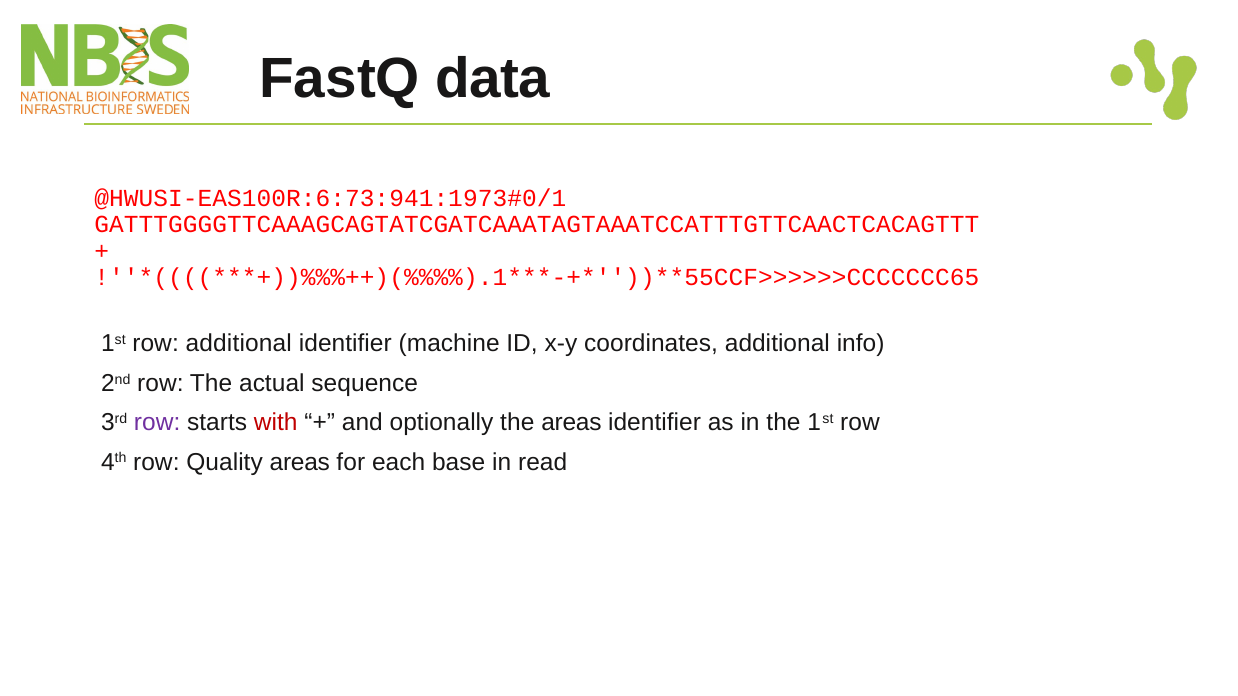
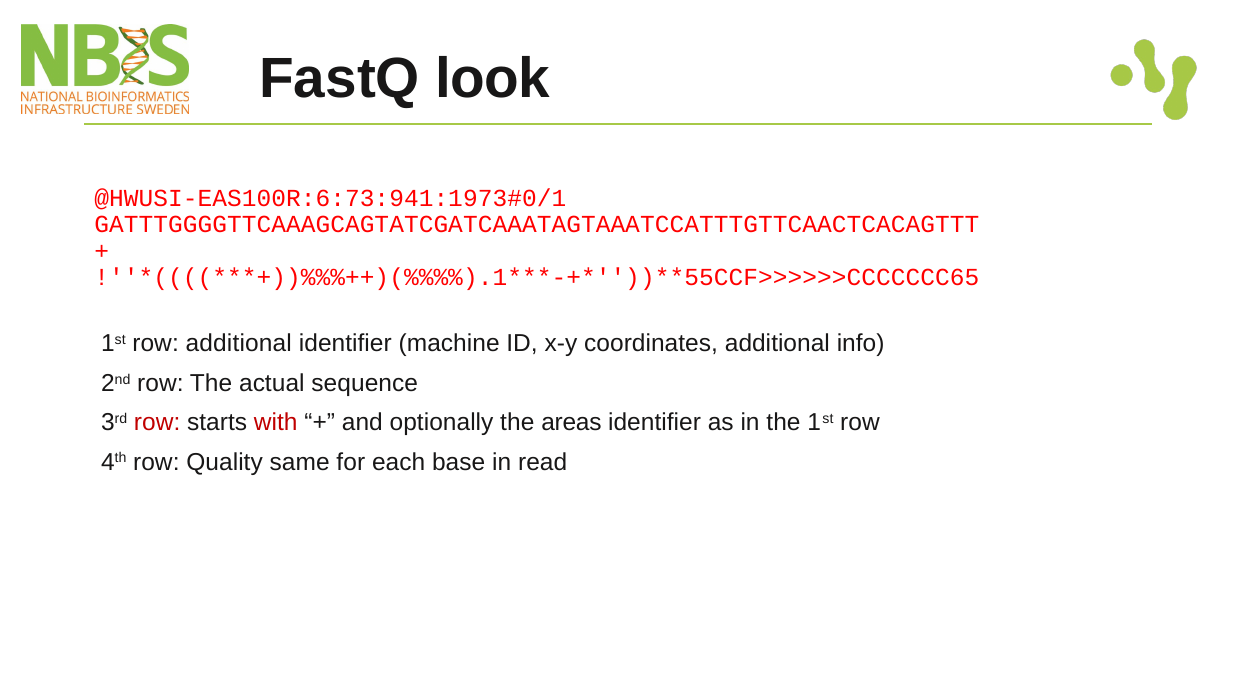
data: data -> look (493, 79)
row colour: purple -> red (157, 423)
Quality areas: areas -> same (300, 462)
